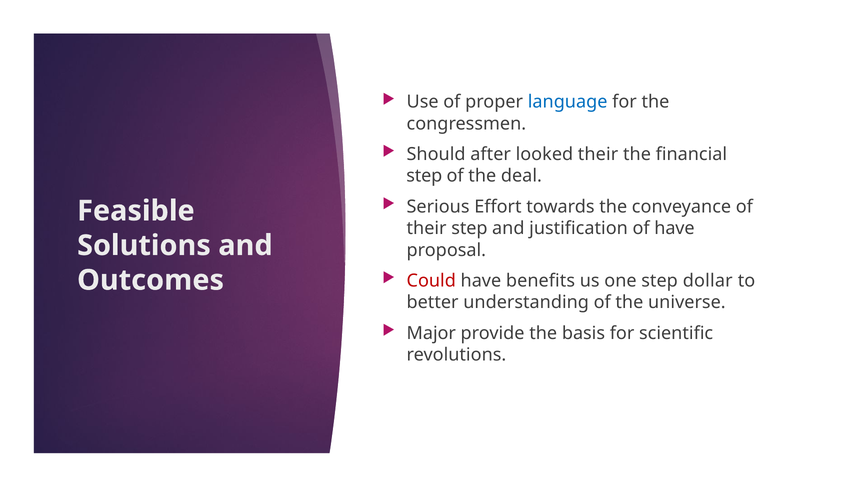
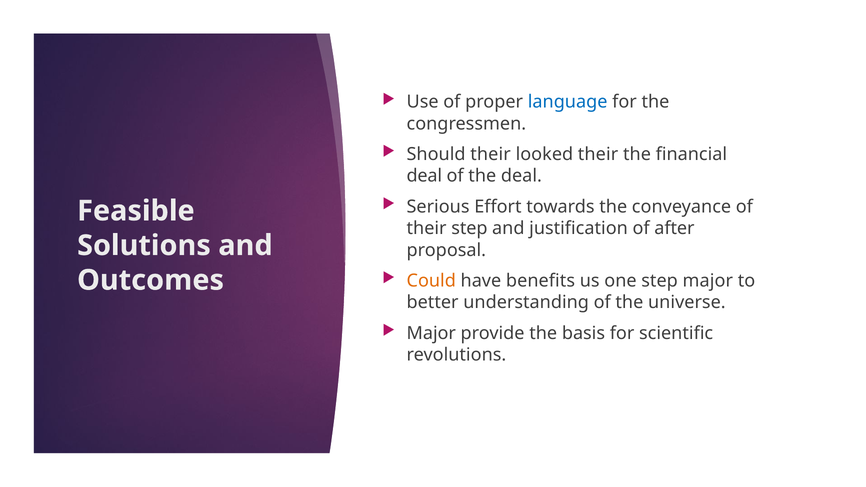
Should after: after -> their (491, 154)
step: step -> deal (424, 176)
of have: have -> after (674, 228)
Could colour: red -> orange (431, 281)
step dollar: dollar -> major (708, 281)
